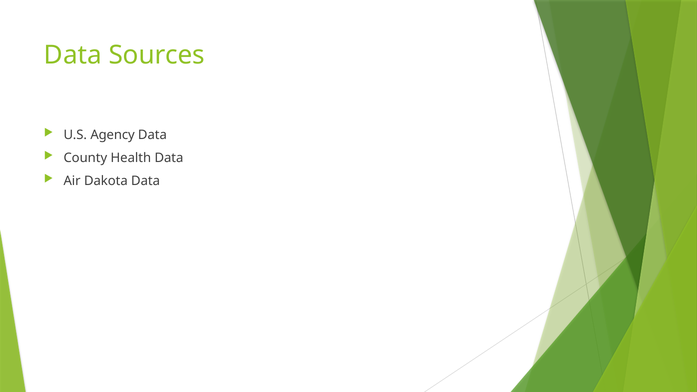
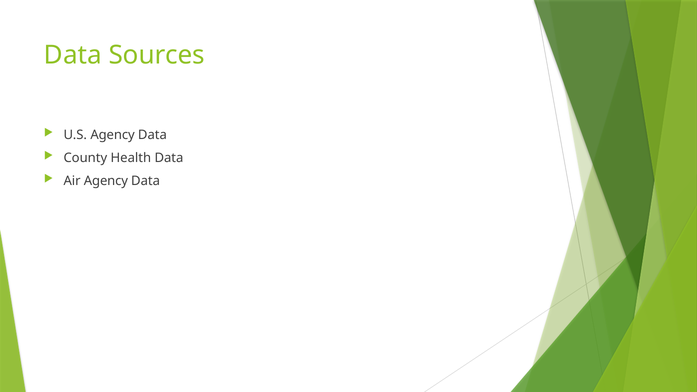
Air Dakota: Dakota -> Agency (106, 181)
